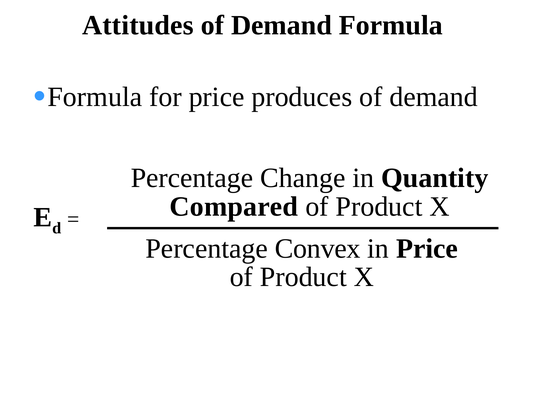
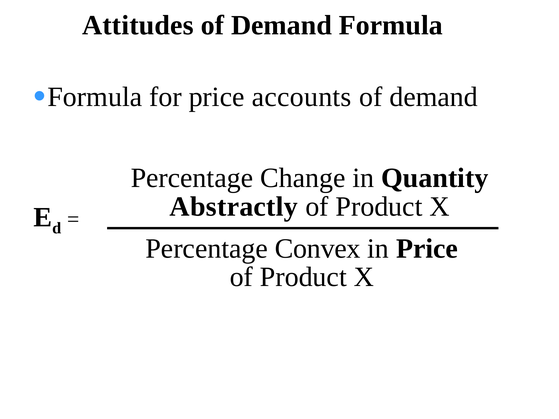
produces: produces -> accounts (302, 97)
Compared: Compared -> Abstractly (234, 207)
